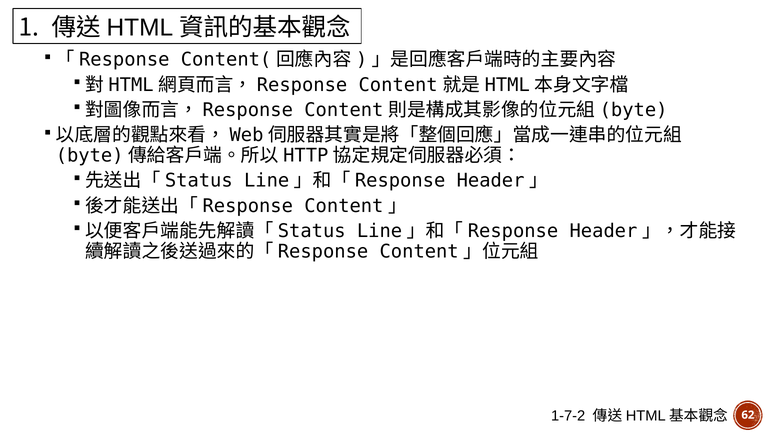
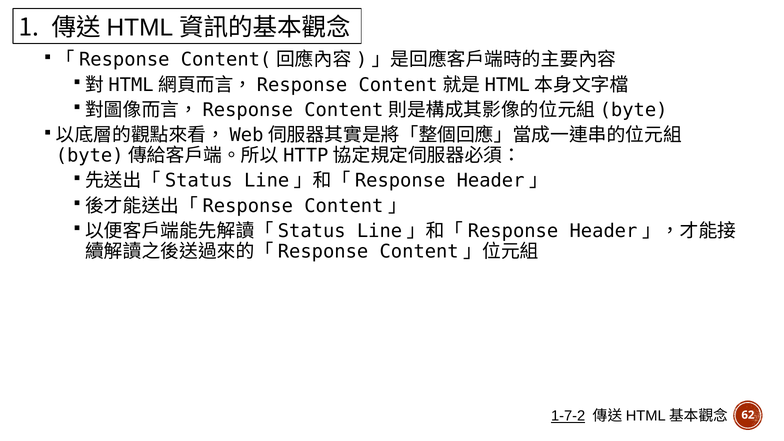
1-7-2 underline: none -> present (568, 416)
